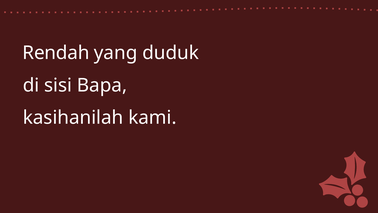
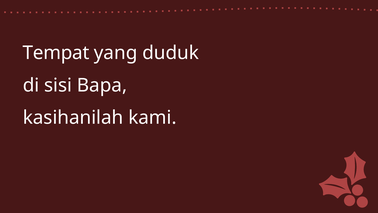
Rendah: Rendah -> Tempat (56, 53)
